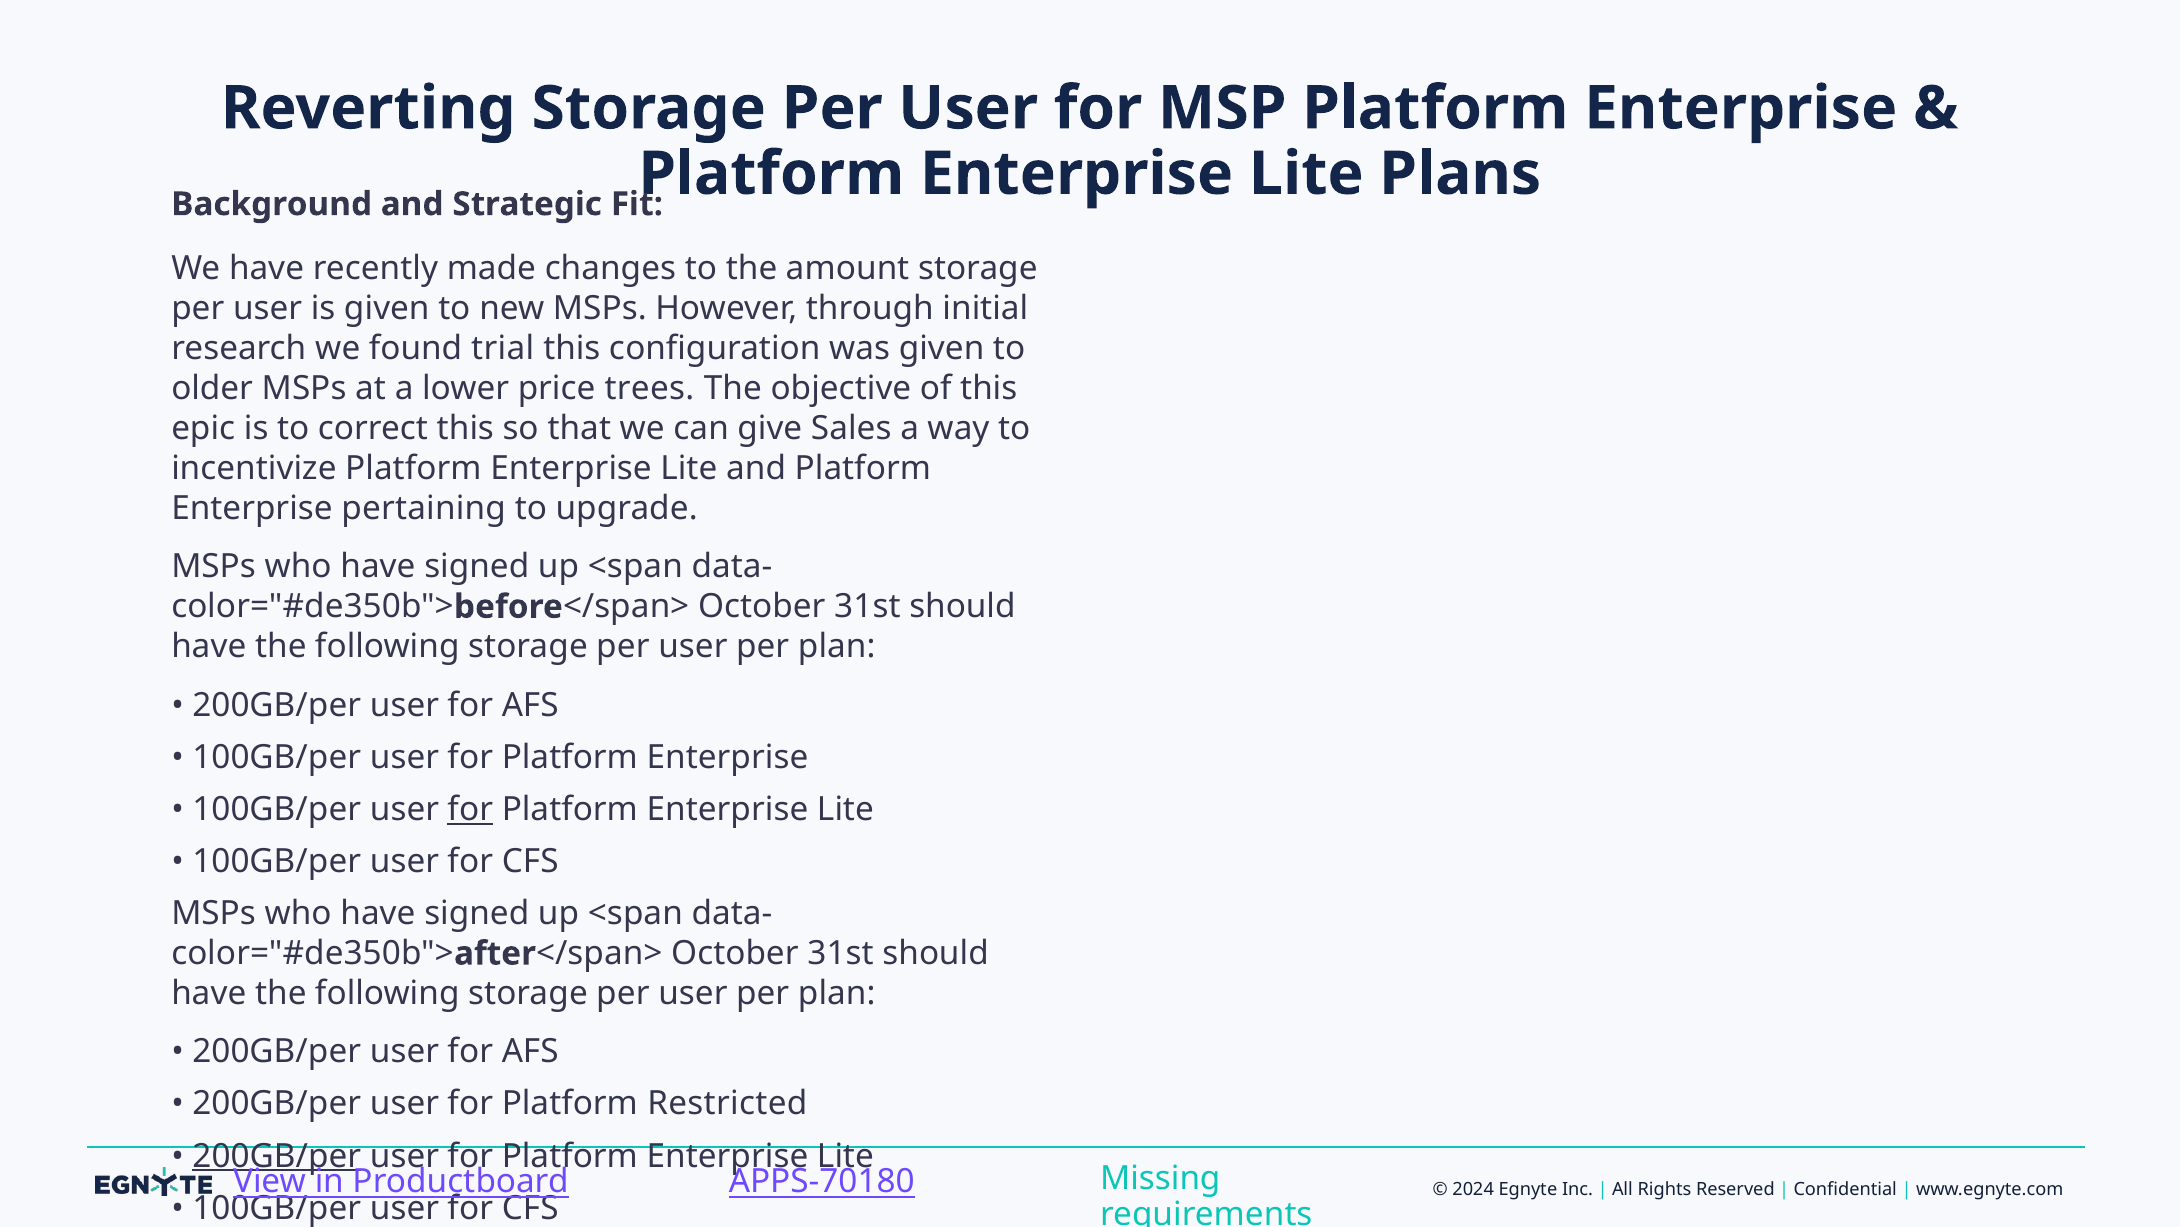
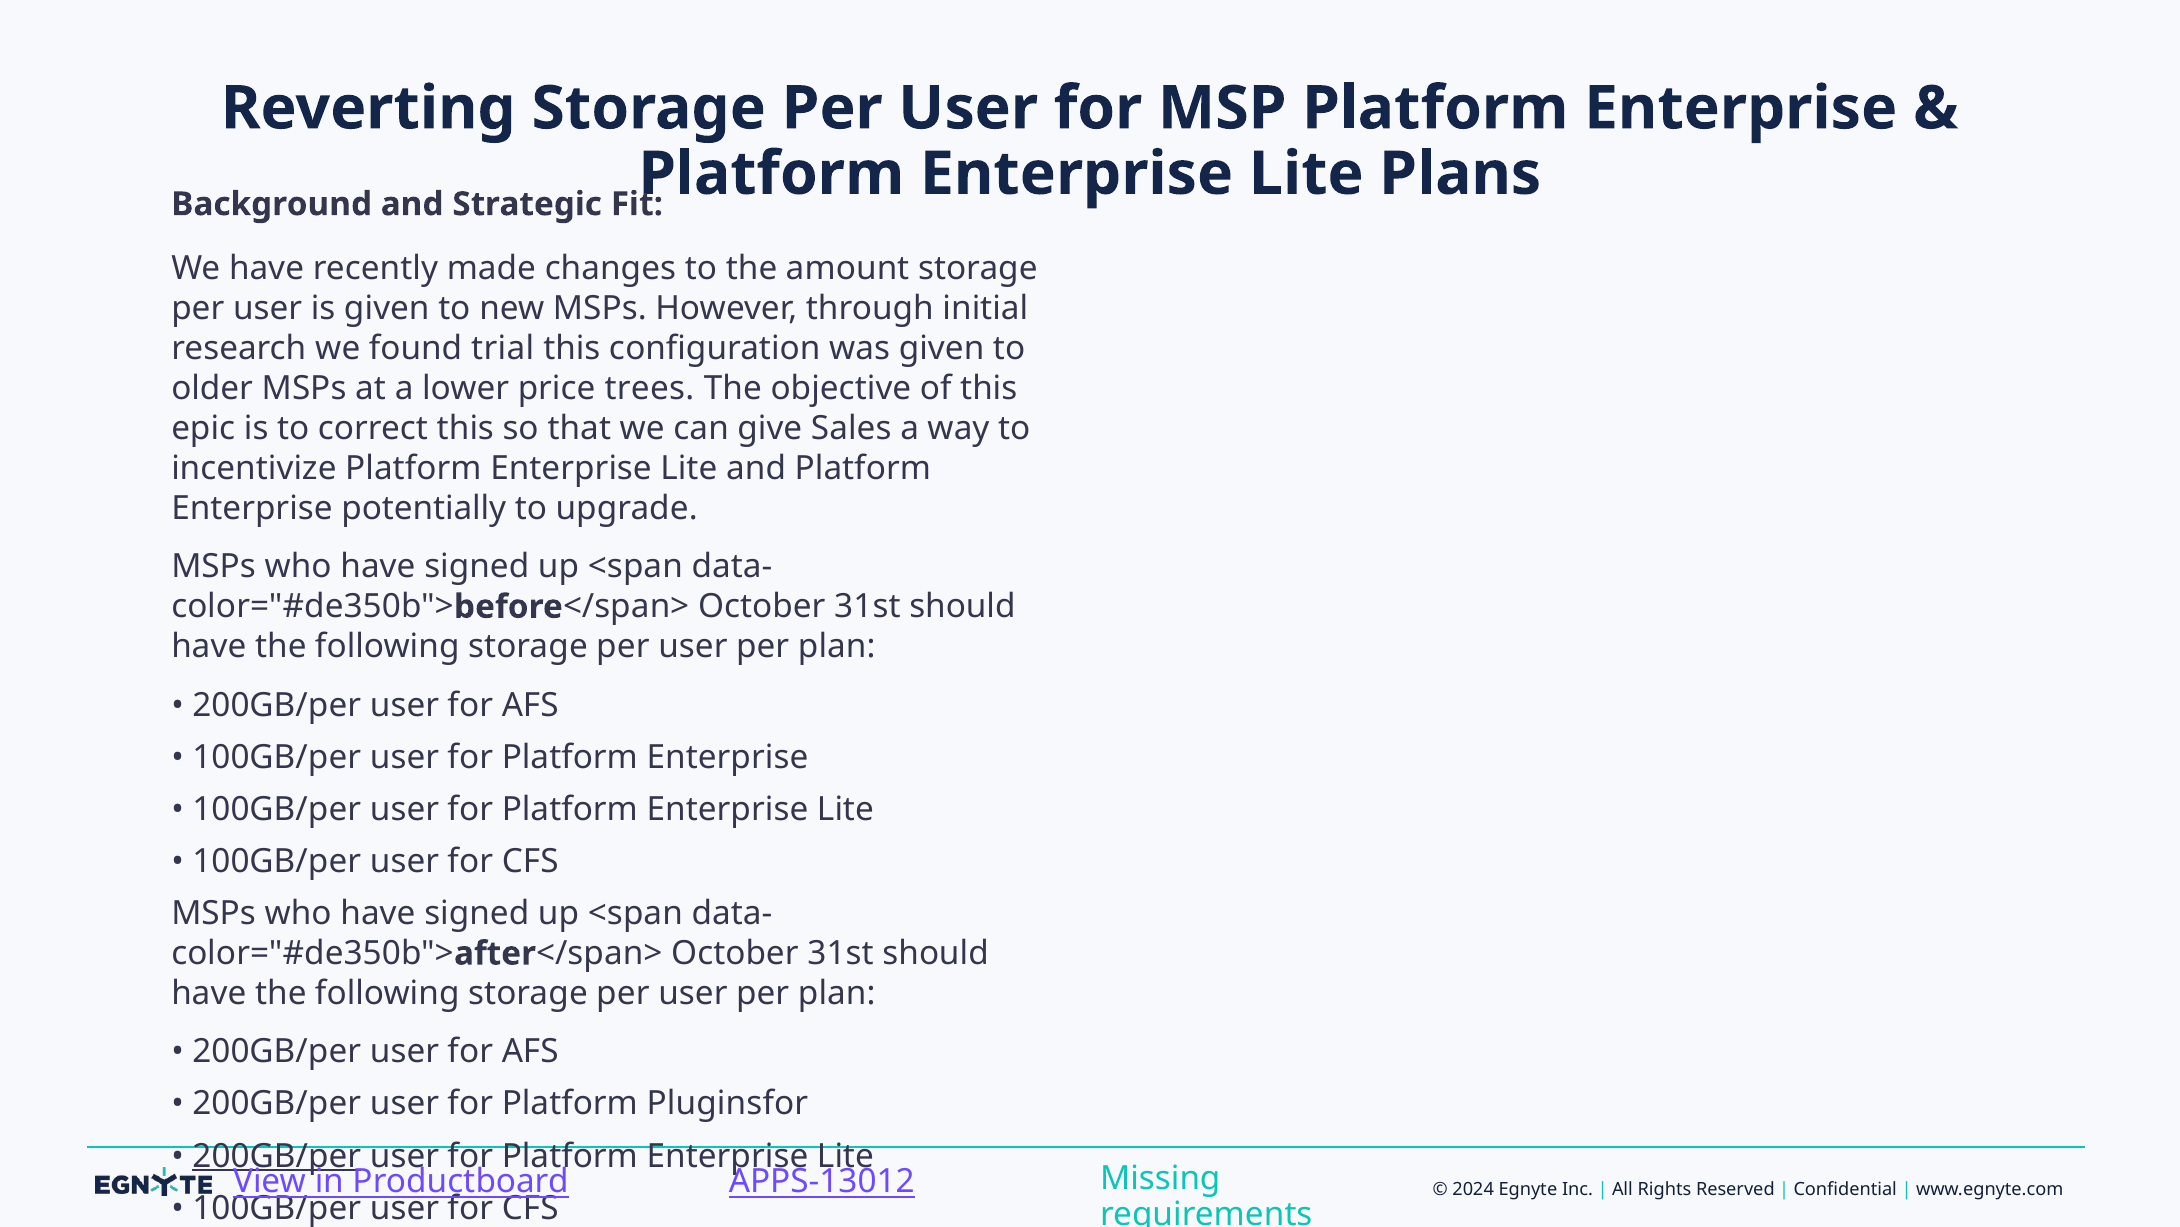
pertaining: pertaining -> potentially (424, 508)
for underline: present -> none (470, 809)
Restricted: Restricted -> Pluginsfor (727, 1103)
APPS-70180: APPS-70180 -> APPS-13012 (822, 1181)
